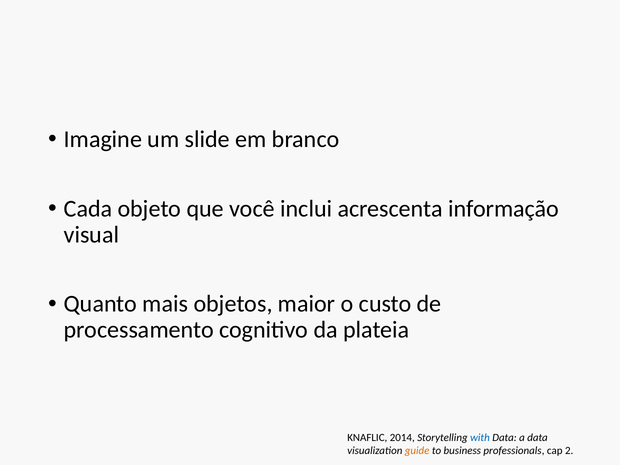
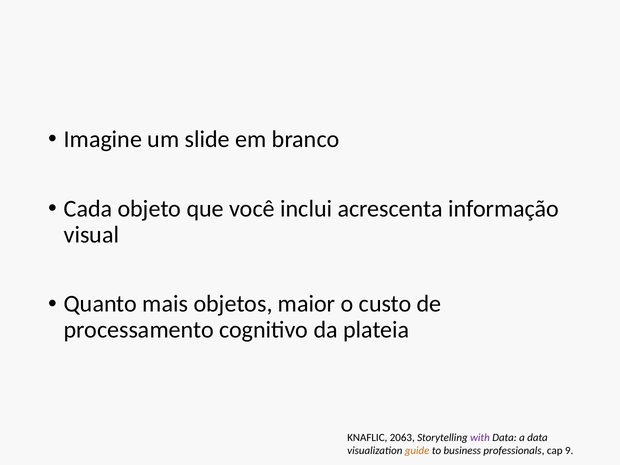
2014: 2014 -> 2063 (402, 437)
with colour: blue -> purple (480, 437)
2: 2 -> 9 (569, 450)
